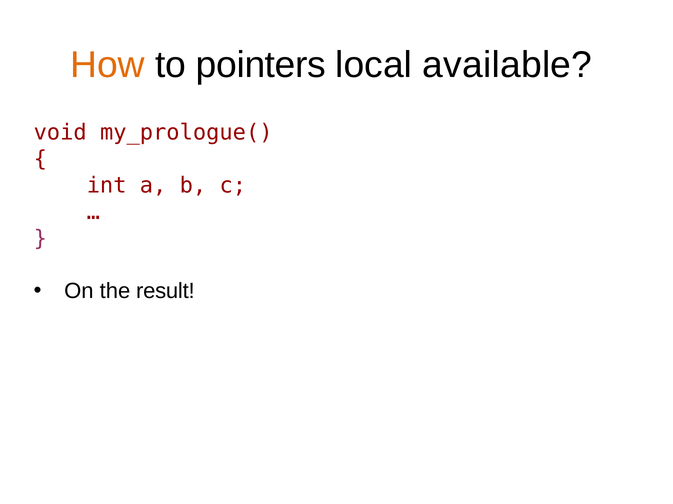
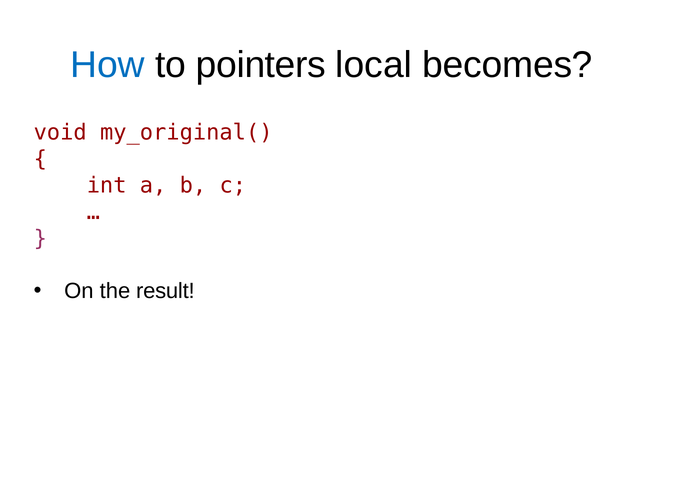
How colour: orange -> blue (107, 65)
available: available -> becomes (508, 65)
my_prologue(: my_prologue( -> my_original( (186, 133)
